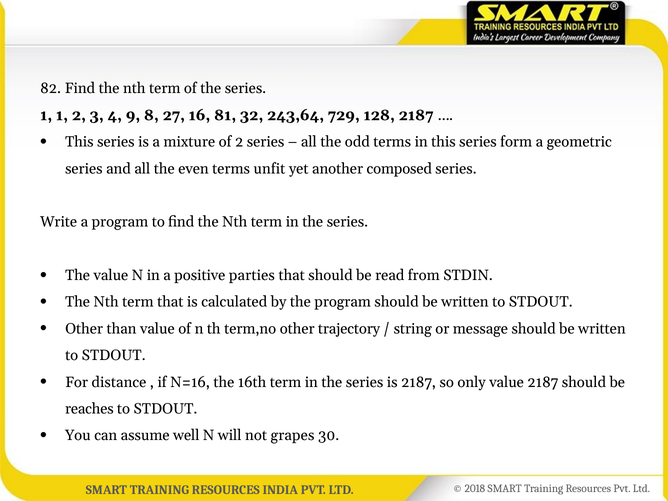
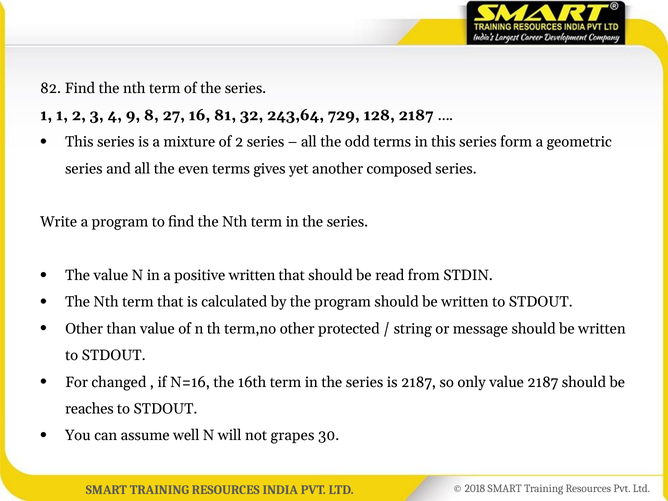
unfit: unfit -> gives (270, 169)
positive parties: parties -> written (252, 275)
trajectory: trajectory -> protected (349, 329)
distance: distance -> changed (119, 382)
